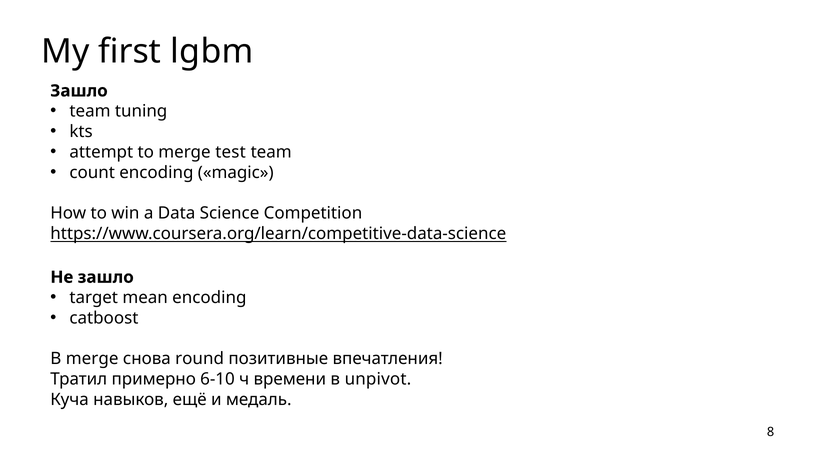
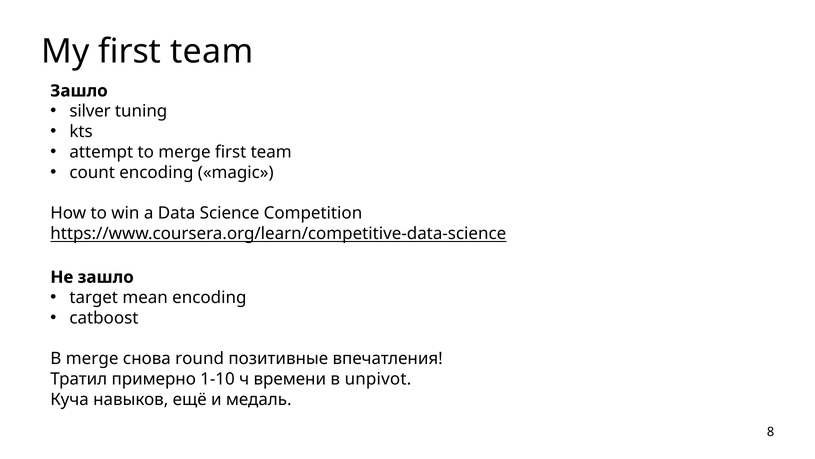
My first lgbm: lgbm -> team (212, 51)
team: team -> silver (90, 111)
merge test: test -> first (231, 152)
6-10: 6-10 -> 1-10 (218, 379)
